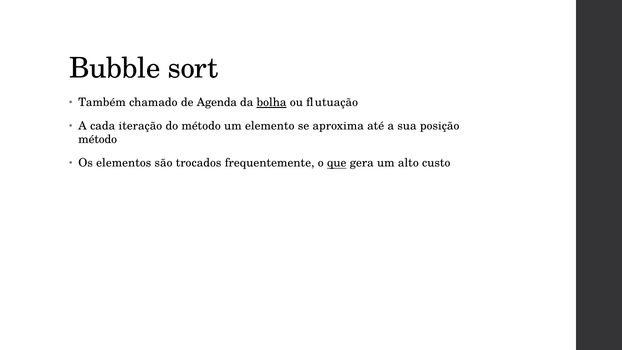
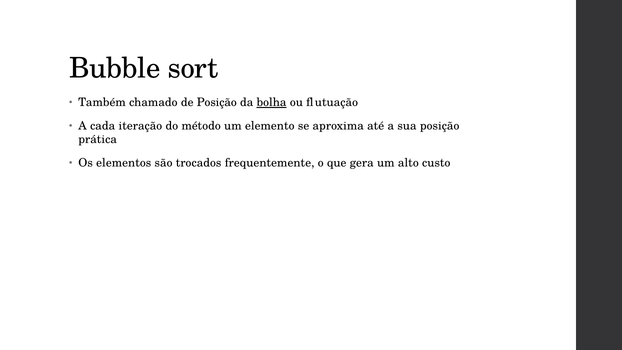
de Agenda: Agenda -> Posição (217, 102)
método: método -> prática (98, 139)
que underline: present -> none (337, 163)
